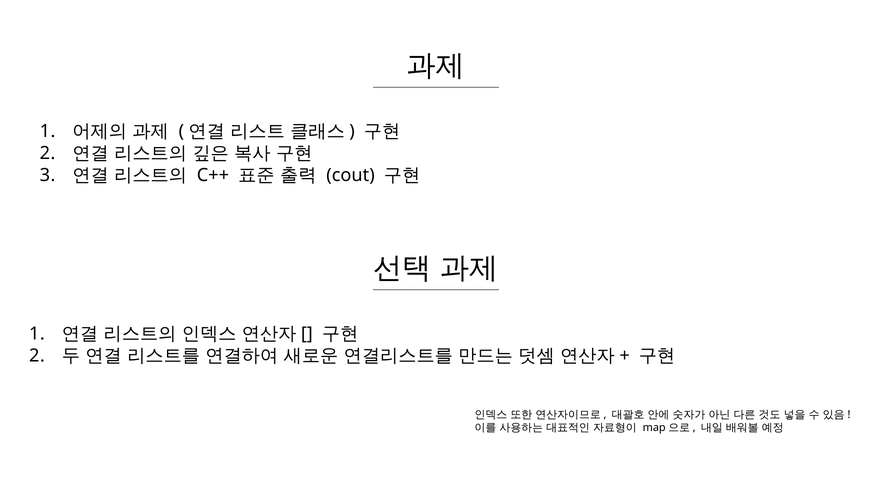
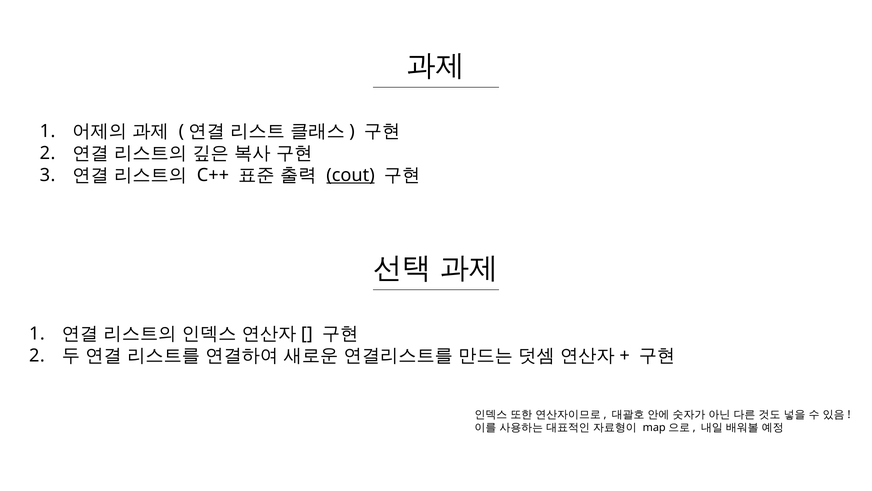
cout underline: none -> present (351, 175)
